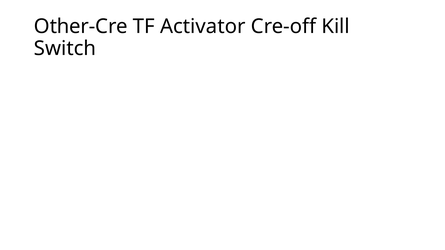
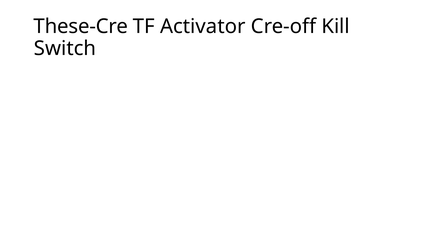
Other-Cre: Other-Cre -> These-Cre (81, 26)
